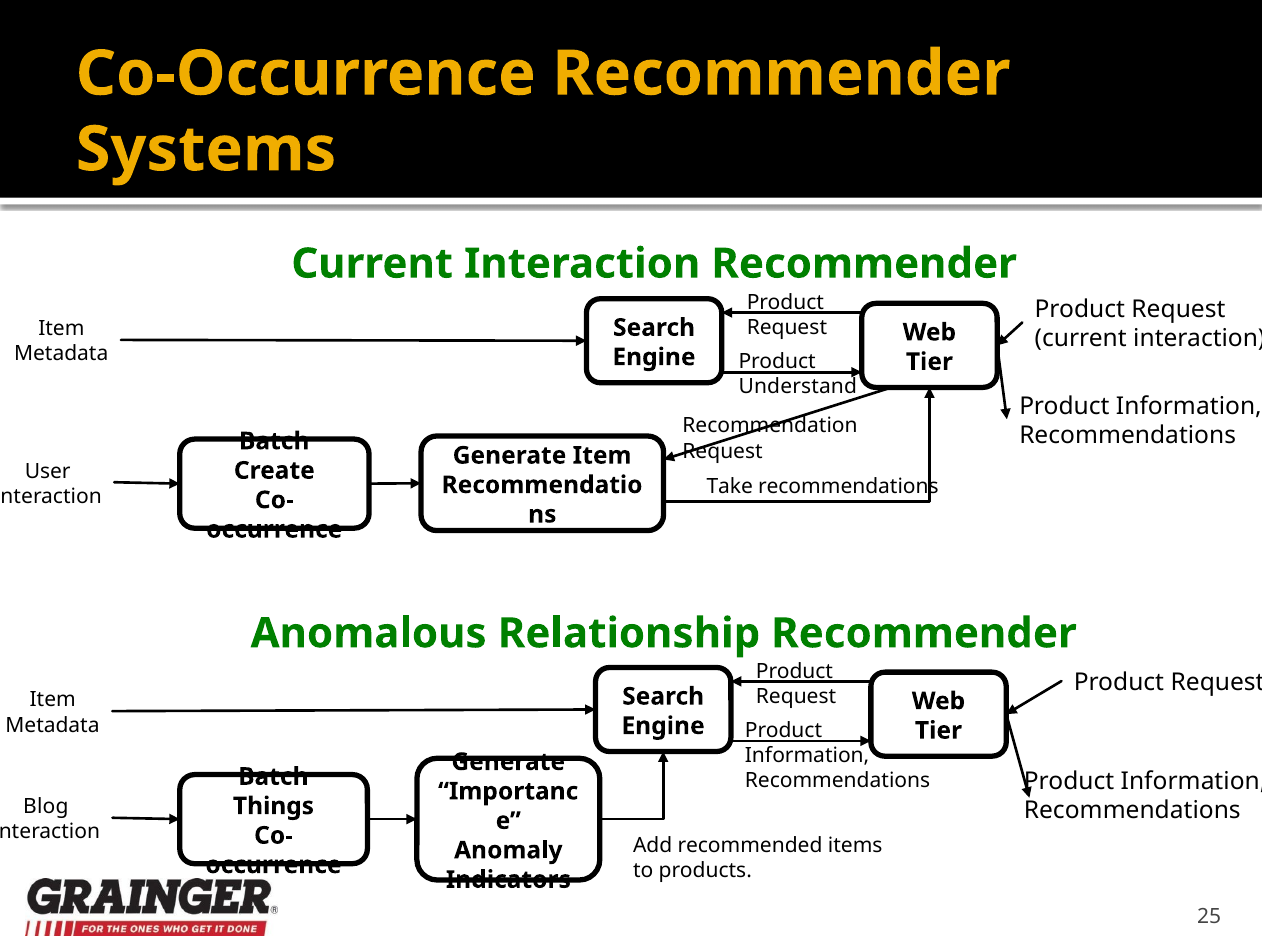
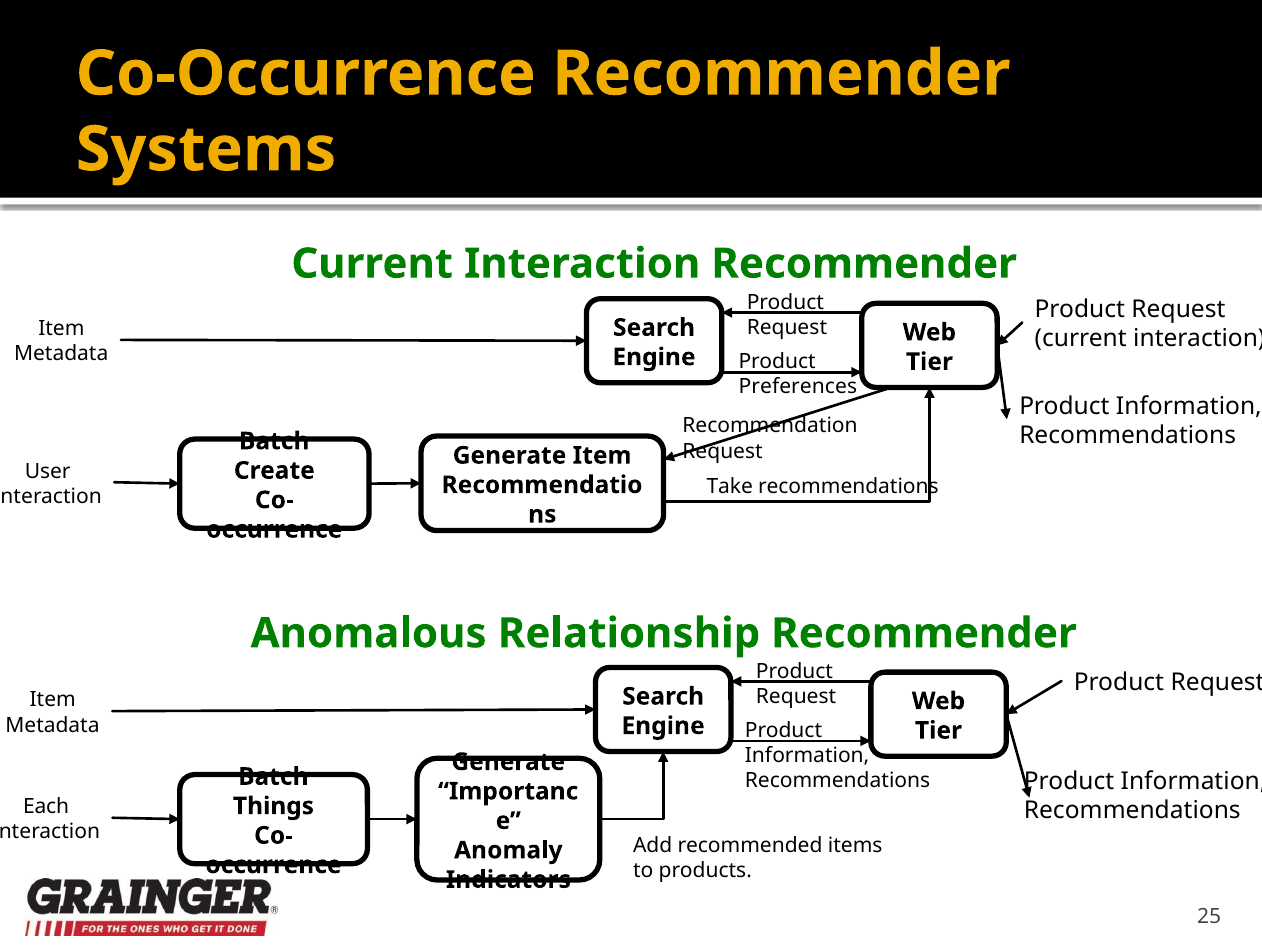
Understand: Understand -> Preferences (798, 387)
Blog: Blog -> Each (46, 807)
